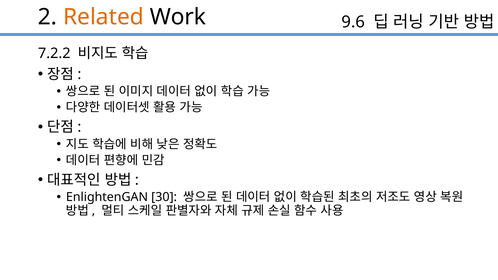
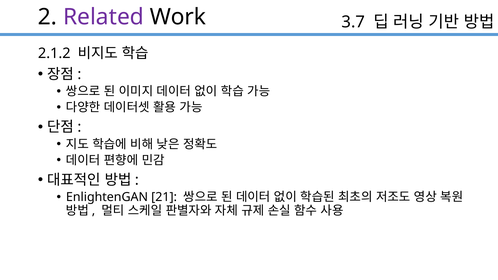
Related colour: orange -> purple (103, 17)
9.6: 9.6 -> 3.7 (353, 22)
7.2.2: 7.2.2 -> 2.1.2 (54, 53)
30: 30 -> 21 (164, 197)
